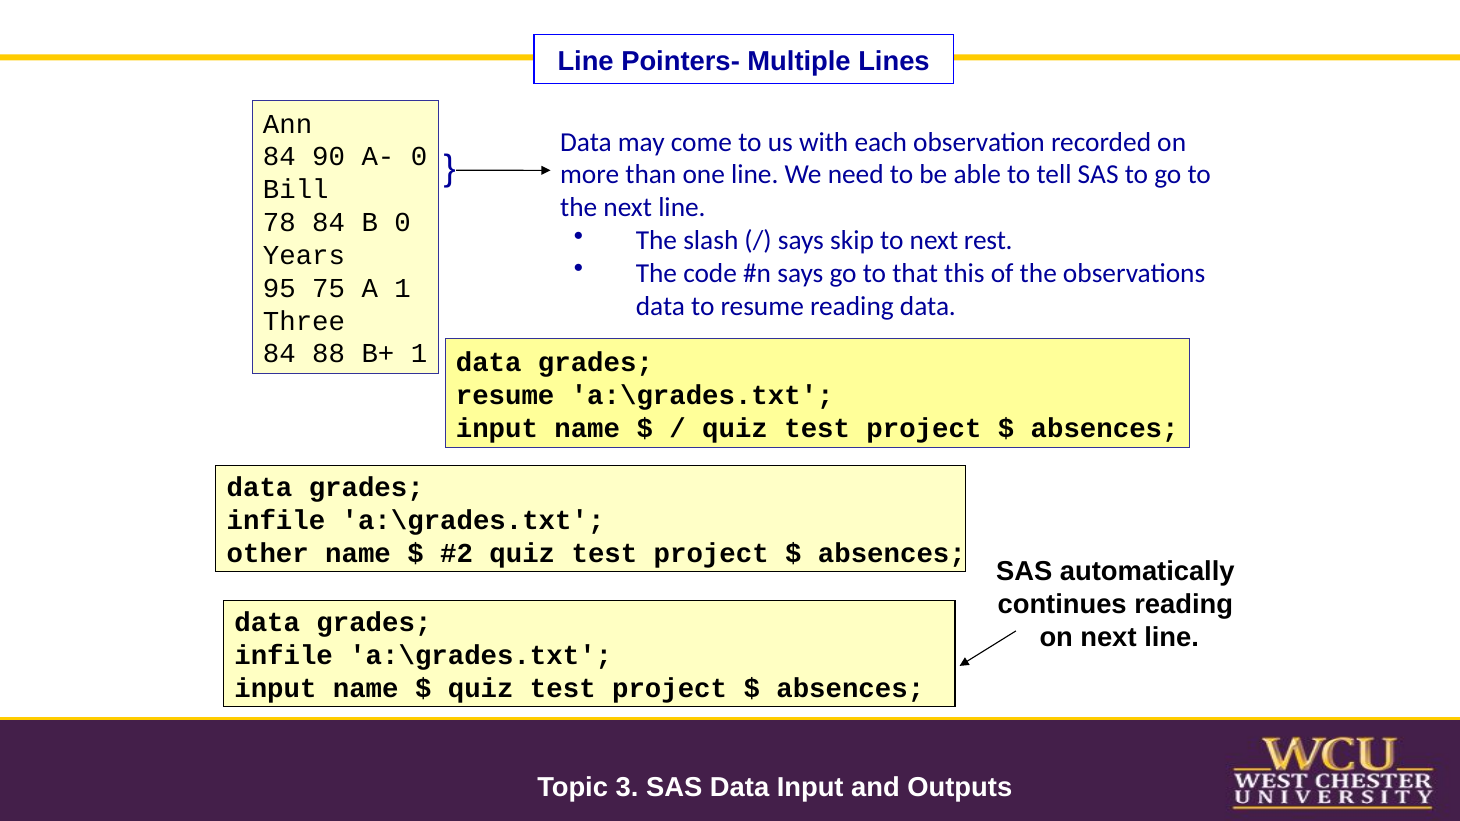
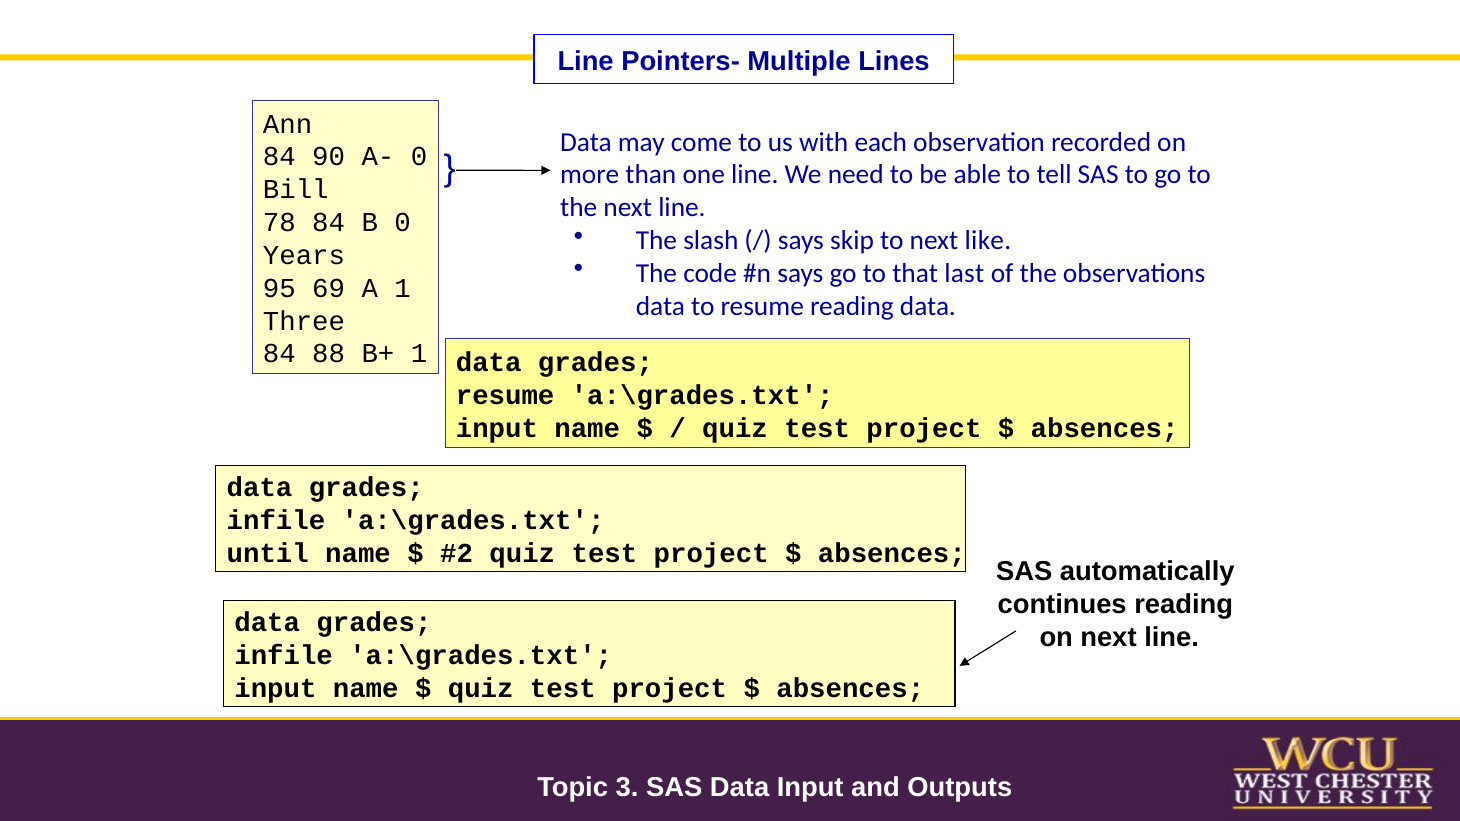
rest: rest -> like (988, 241)
this: this -> last (964, 274)
75: 75 -> 69 (329, 288)
other: other -> until (268, 553)
